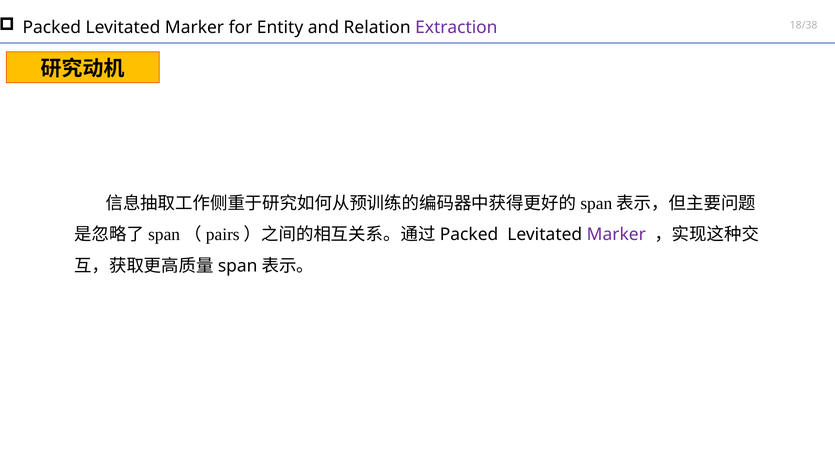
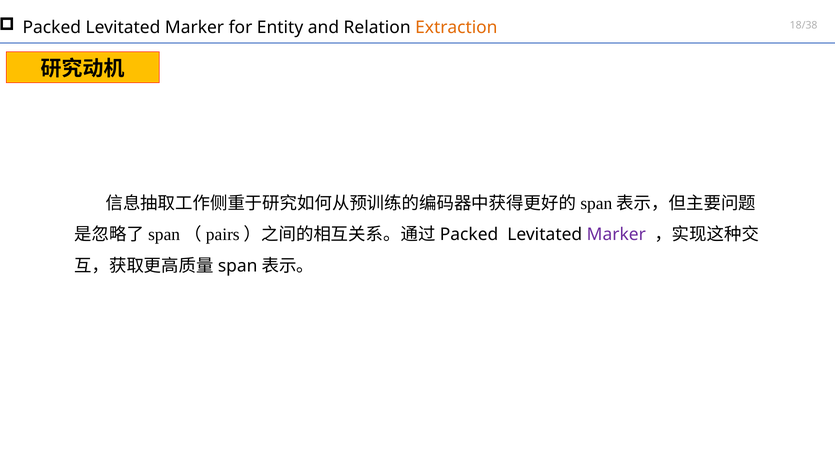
Extraction colour: purple -> orange (456, 27)
